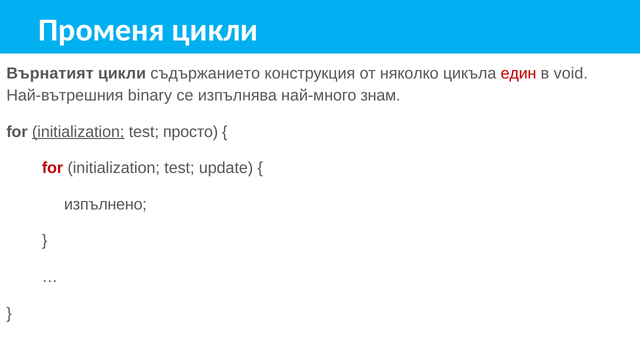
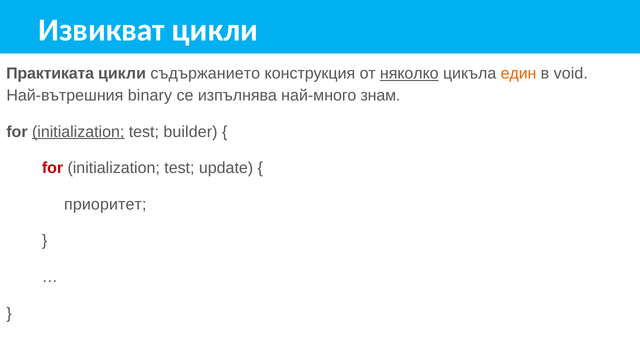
Променя: Променя -> Извикват (102, 30)
Върнатият: Върнатият -> Практиката (50, 73)
няколко underline: none -> present (409, 73)
един colour: red -> orange (519, 73)
просто: просто -> builder (190, 132)
изпълнено: изпълнено -> приоритет (105, 204)
